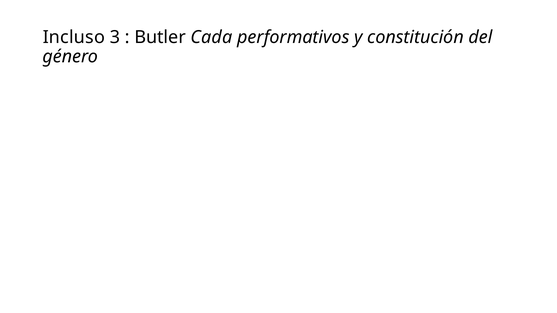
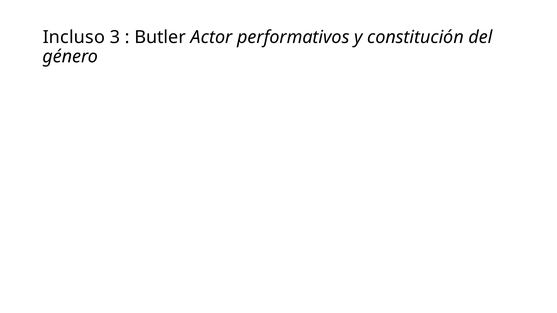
Cada: Cada -> Actor (212, 37)
